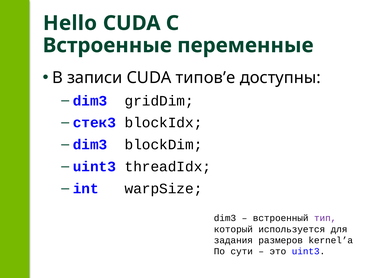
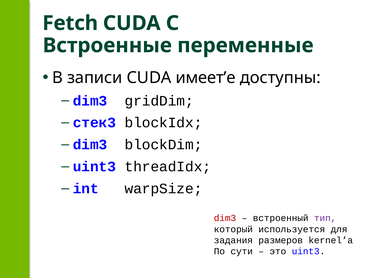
Hello: Hello -> Fetch (70, 23)
типов’e: типов’e -> имеет’e (206, 78)
dim3 colour: black -> red (225, 218)
